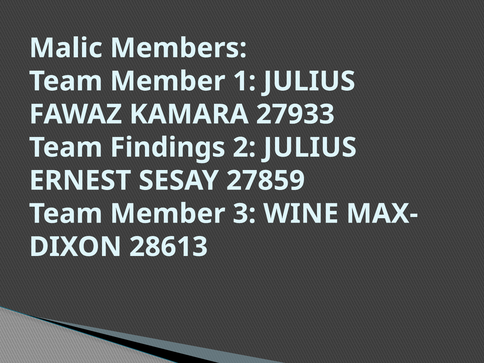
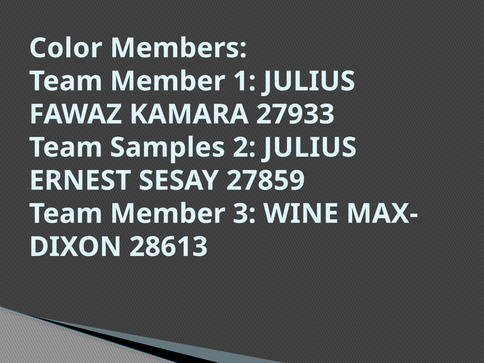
Malic: Malic -> Color (66, 48)
Findings: Findings -> Samples (168, 148)
